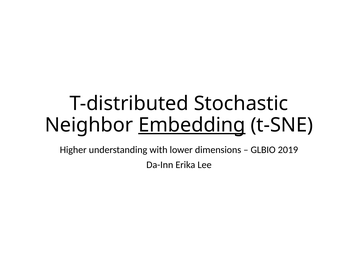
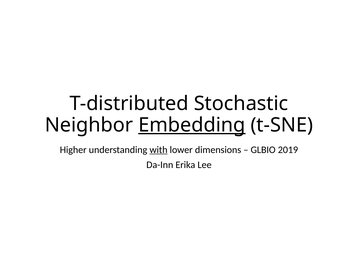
with underline: none -> present (158, 150)
